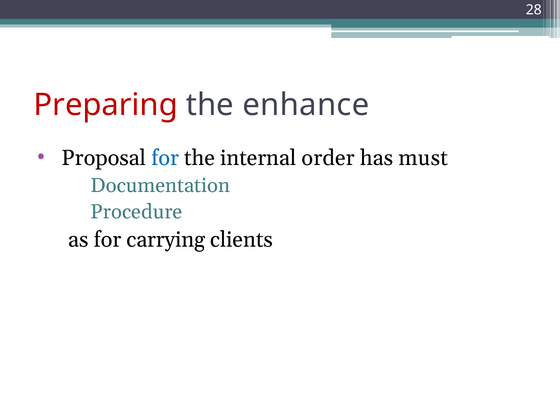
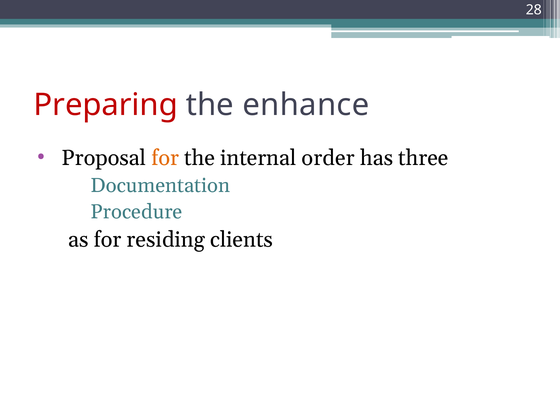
for colour: blue -> orange (165, 158)
must: must -> three (423, 158)
carrying: carrying -> residing (166, 240)
